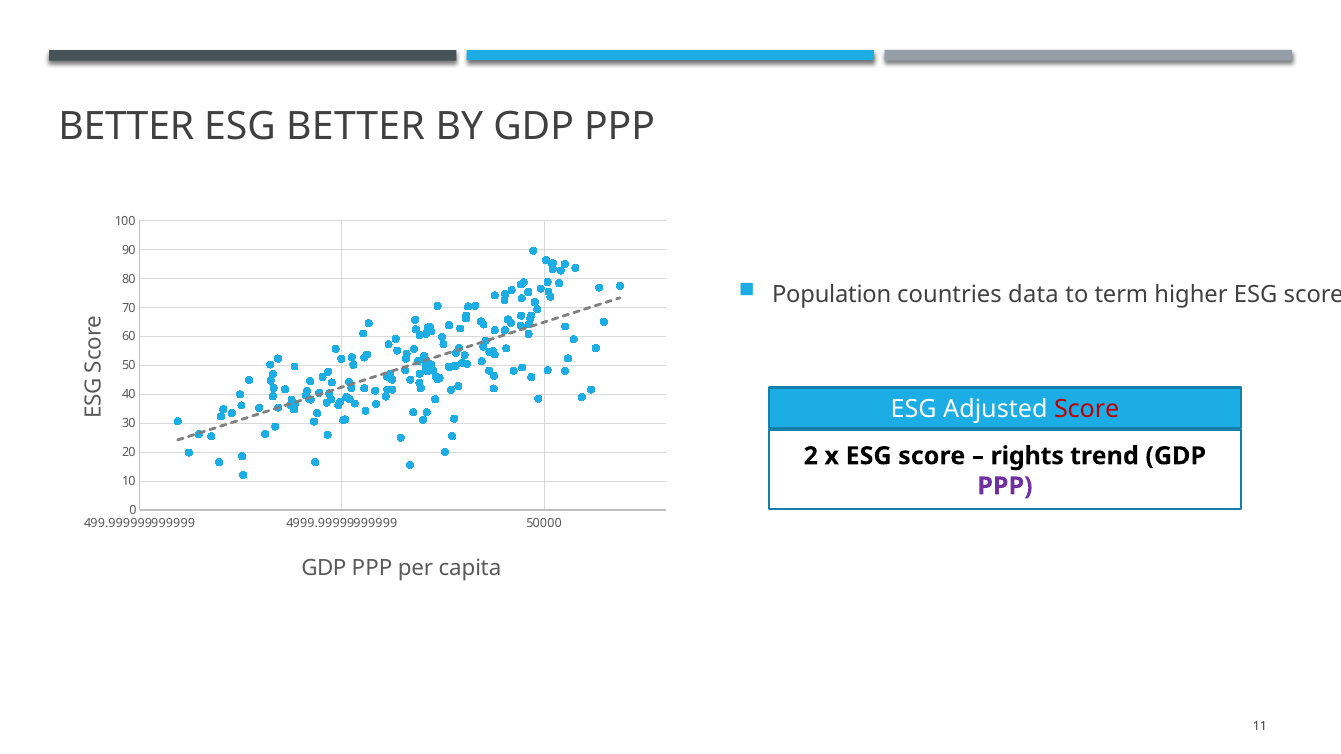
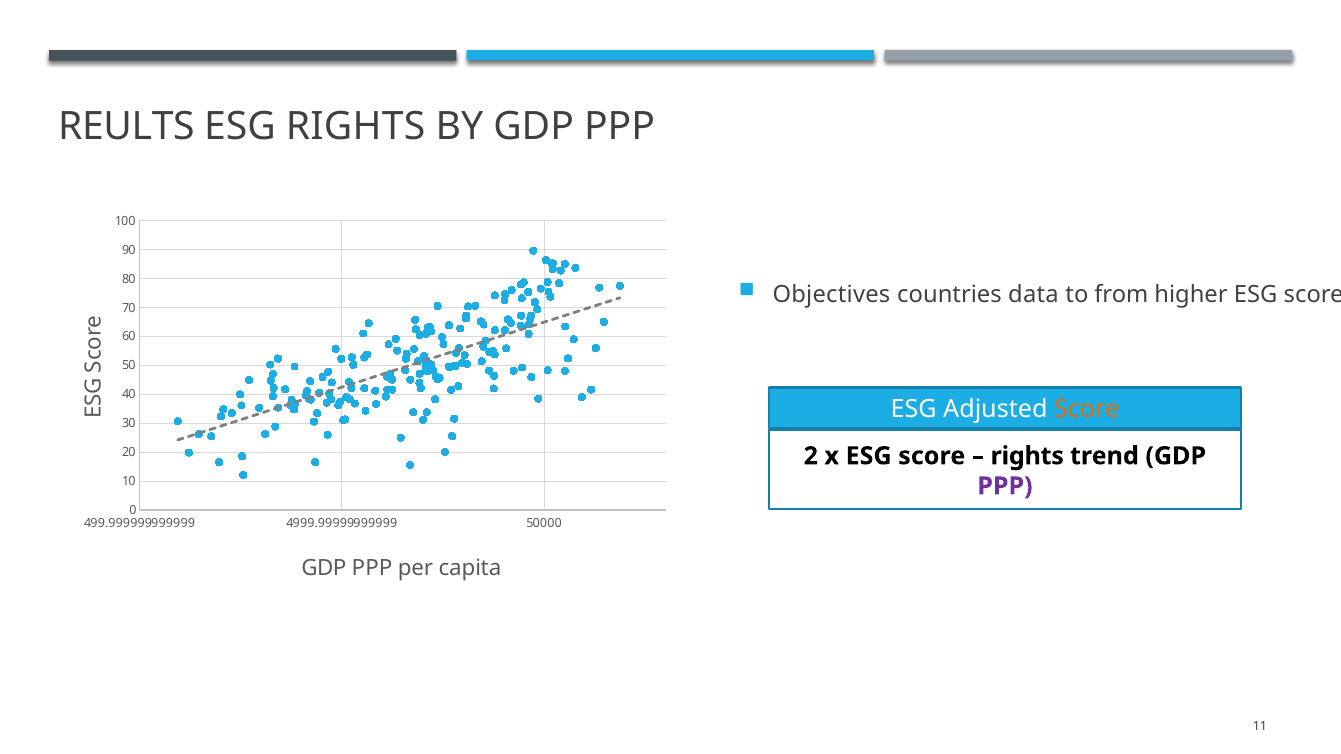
BETTER: BETTER -> REULTS (126, 126)
ESG BETTER: BETTER -> RIGHTS (356, 126)
Population: Population -> Objectives (831, 294)
term: term -> from (1121, 294)
Score colour: red -> orange (1087, 410)
